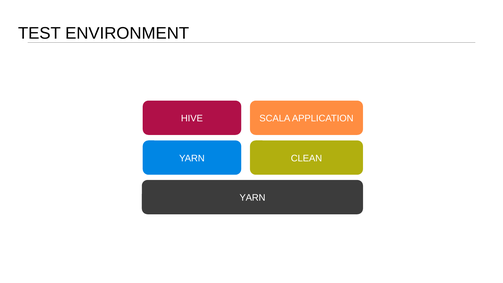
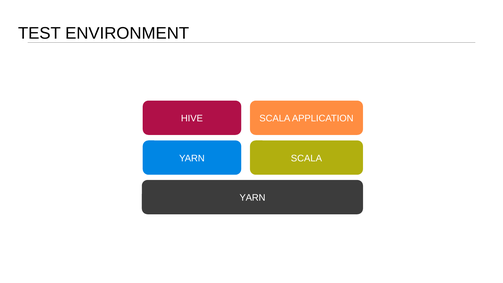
YARN CLEAN: CLEAN -> SCALA (306, 158)
